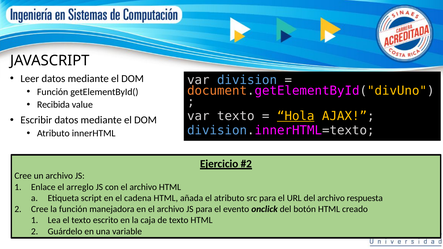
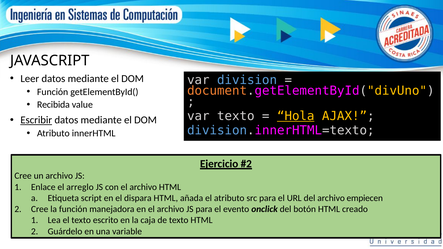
Escribir underline: none -> present (36, 120)
cadena: cadena -> dispara (138, 198)
respuesta: respuesta -> empiecen (365, 198)
